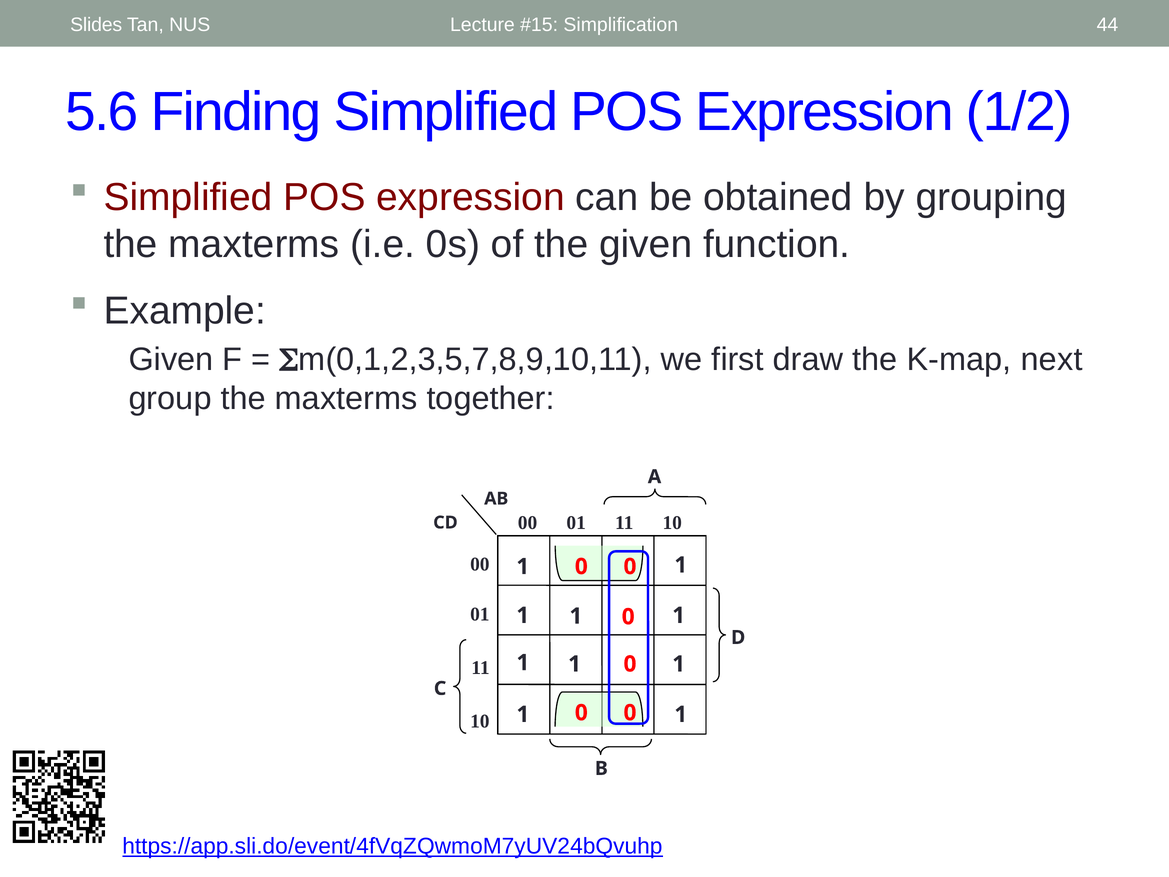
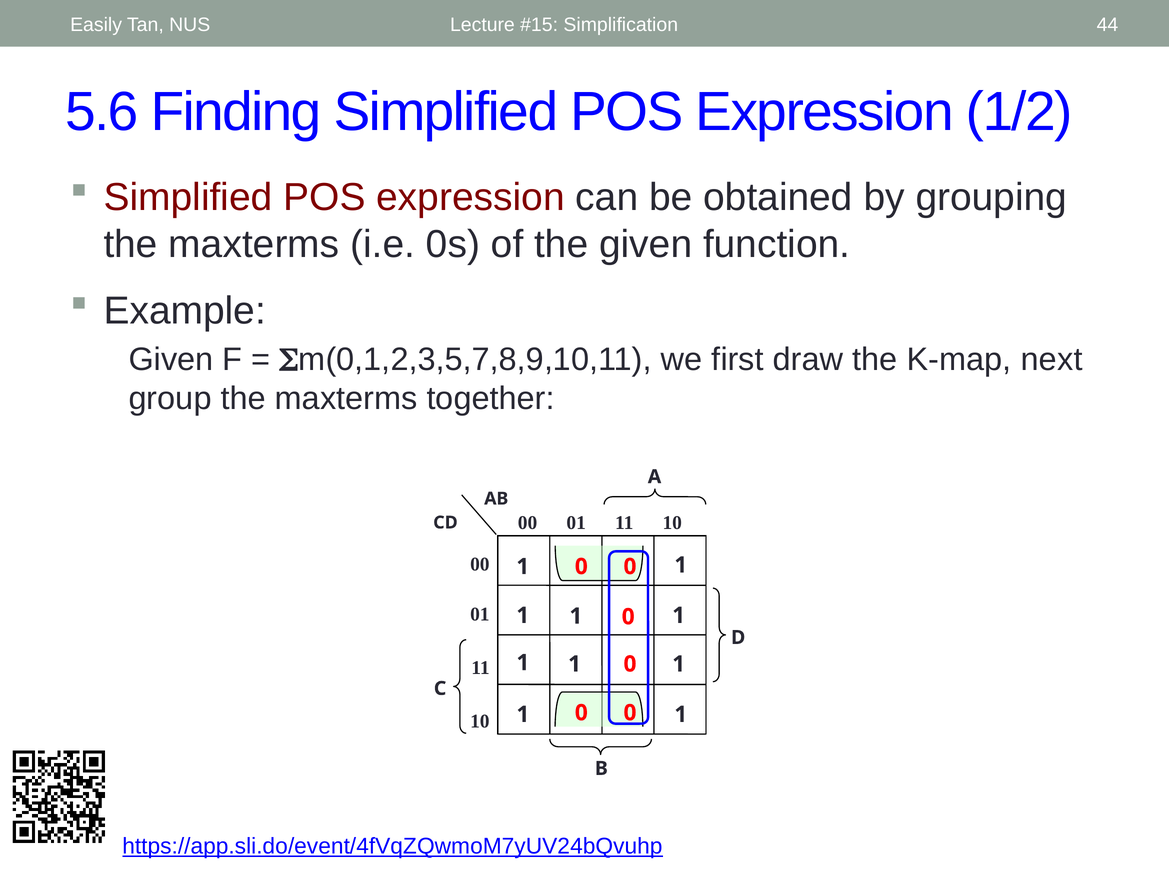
Slides: Slides -> Easily (96, 25)
